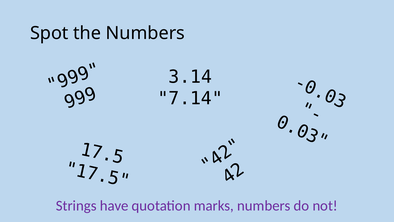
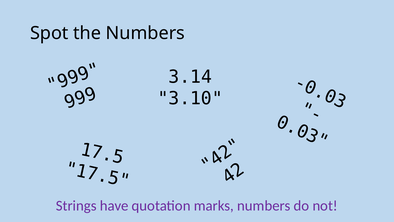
7.14: 7.14 -> 3.10 (190, 98)
